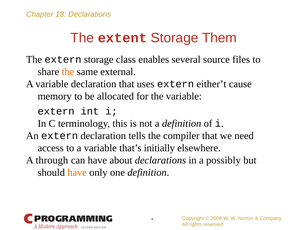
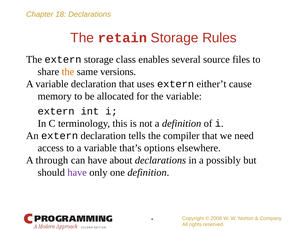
extent: extent -> retain (122, 38)
Them: Them -> Rules (219, 38)
external: external -> versions (118, 72)
initially: initially -> options (159, 148)
have colour: orange -> purple (77, 173)
